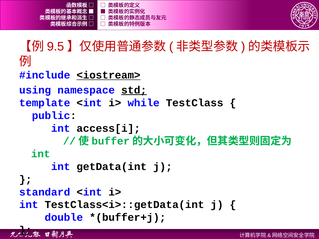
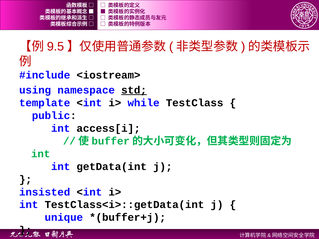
<iostream> underline: present -> none (108, 75)
standard: standard -> insisted (45, 192)
double: double -> unique (64, 218)
